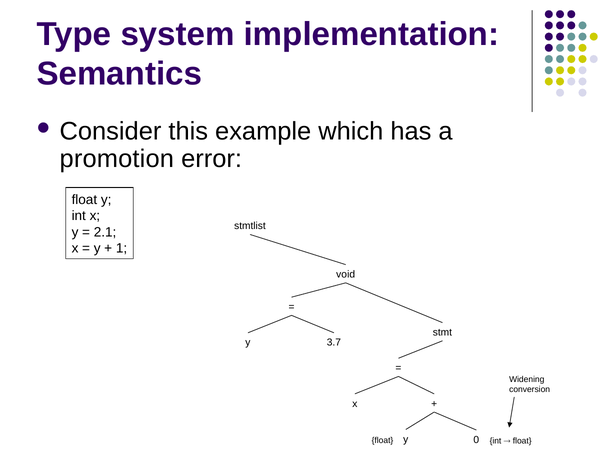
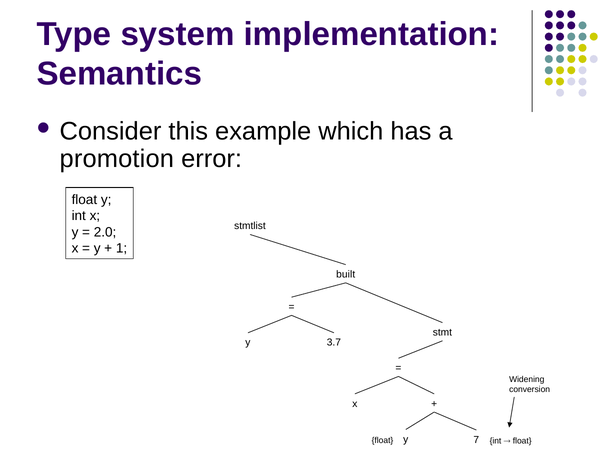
2.1: 2.1 -> 2.0 (105, 232)
void: void -> built (346, 275)
0: 0 -> 7 (476, 440)
